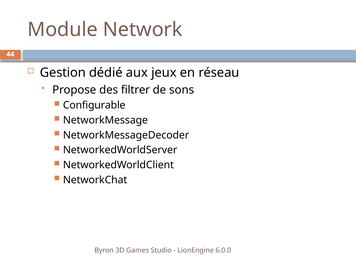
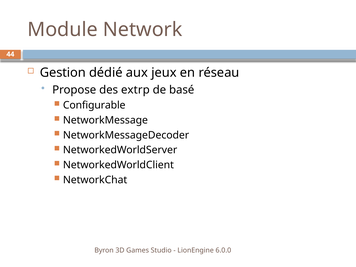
filtrer: filtrer -> extrp (135, 90)
sons: sons -> basé (182, 90)
